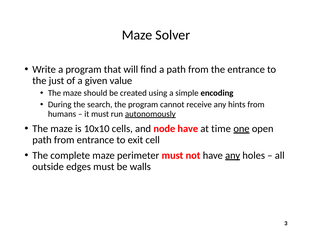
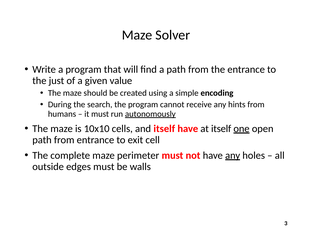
and node: node -> itself (164, 129)
at time: time -> itself (221, 129)
